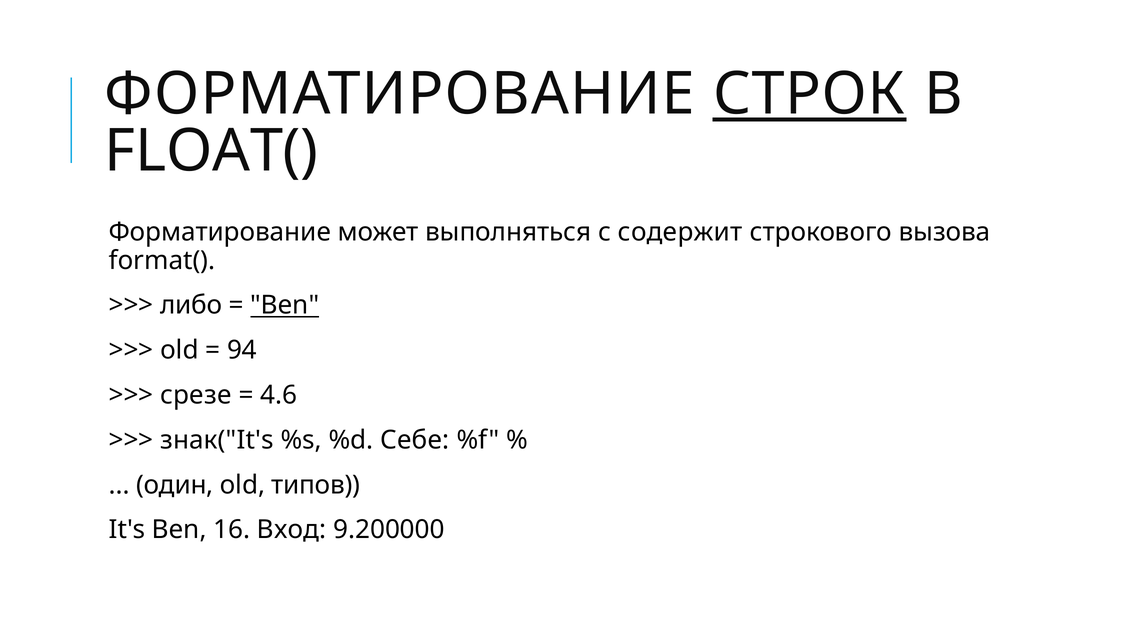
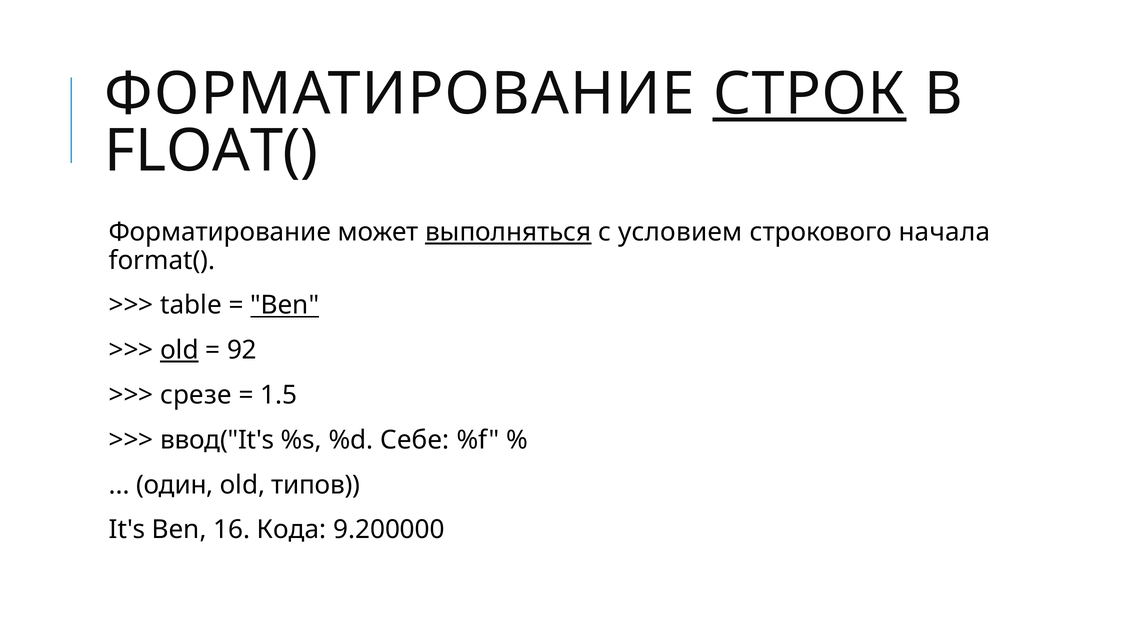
выполняться underline: none -> present (508, 232)
содержит: содержит -> условием (680, 232)
вызова: вызова -> начала (944, 232)
либо: либо -> table (191, 305)
old underline: none -> present (179, 350)
94: 94 -> 92 (242, 350)
4.6: 4.6 -> 1.5 (279, 395)
знак("It's: знак("It's -> ввод("It's (217, 440)
Вход: Вход -> Кода (292, 530)
